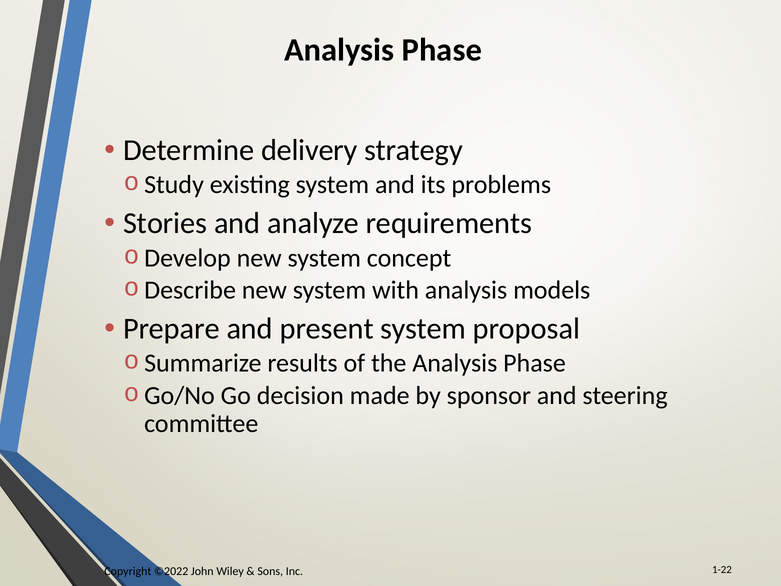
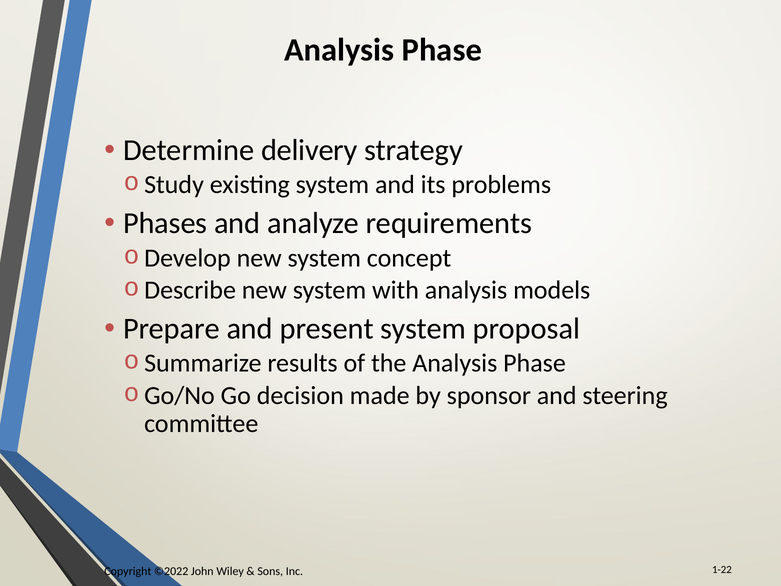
Stories: Stories -> Phases (165, 223)
